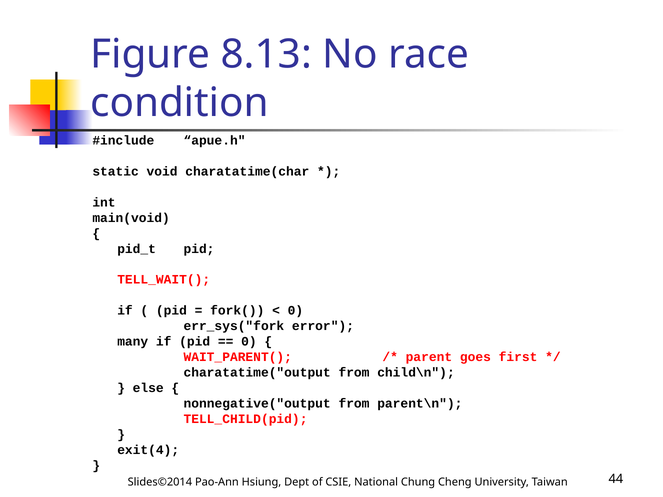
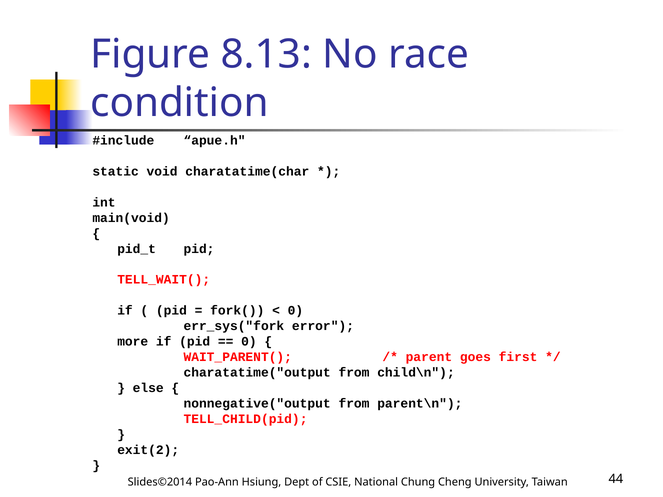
many: many -> more (133, 342)
exit(4: exit(4 -> exit(2 (148, 450)
